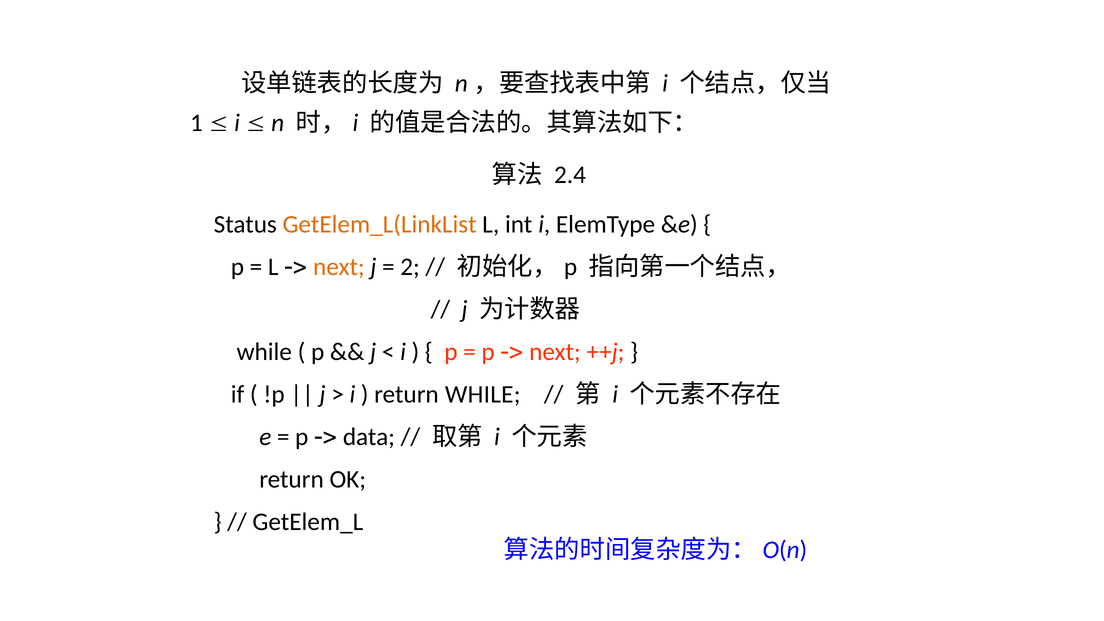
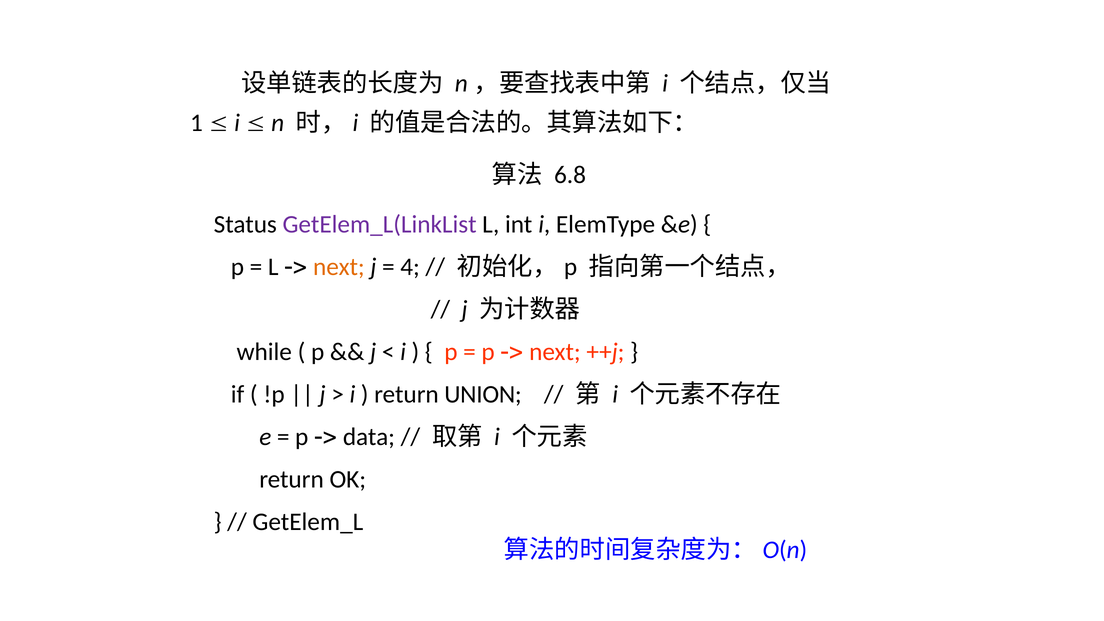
2.4: 2.4 -> 6.8 (570, 175)
GetElem_L(LinkList colour: orange -> purple (380, 224)
2: 2 -> 4 (410, 267)
return WHILE: WHILE -> UNION (483, 394)
